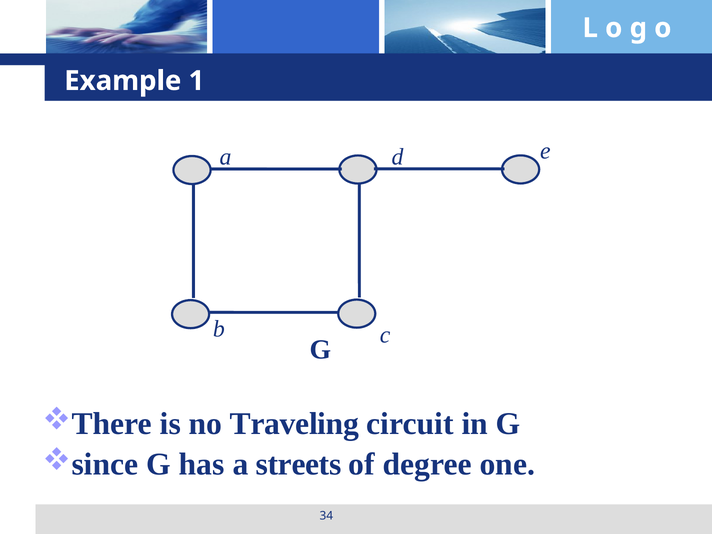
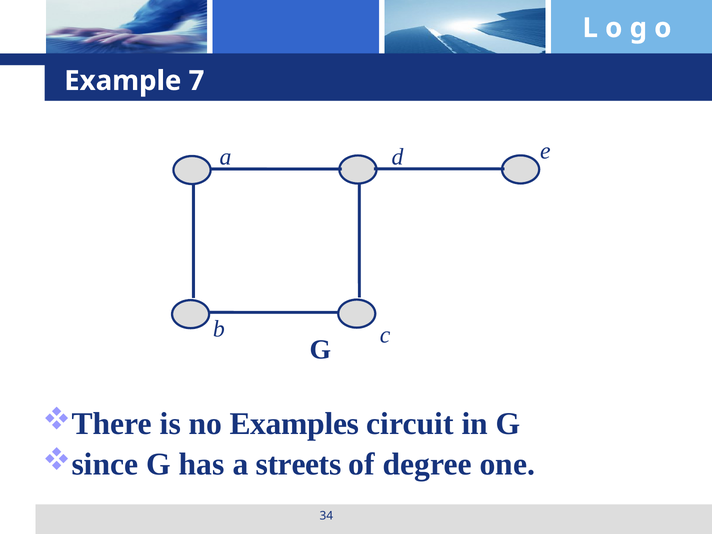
1: 1 -> 7 (196, 81)
Traveling: Traveling -> Examples (294, 424)
